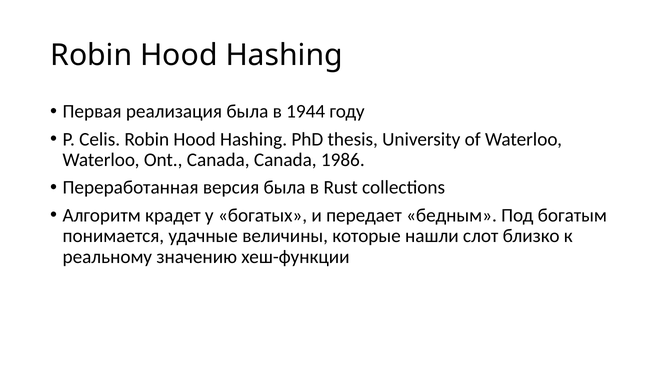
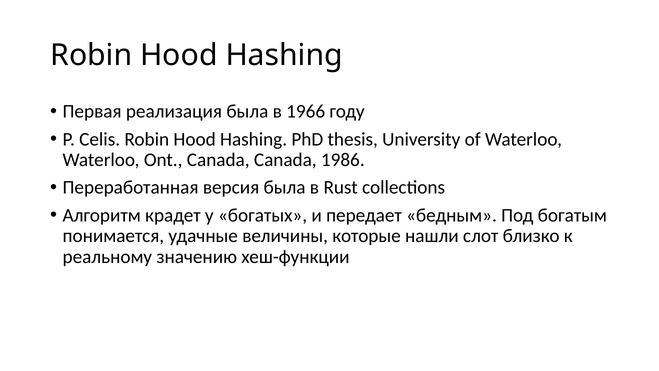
1944: 1944 -> 1966 (306, 111)
